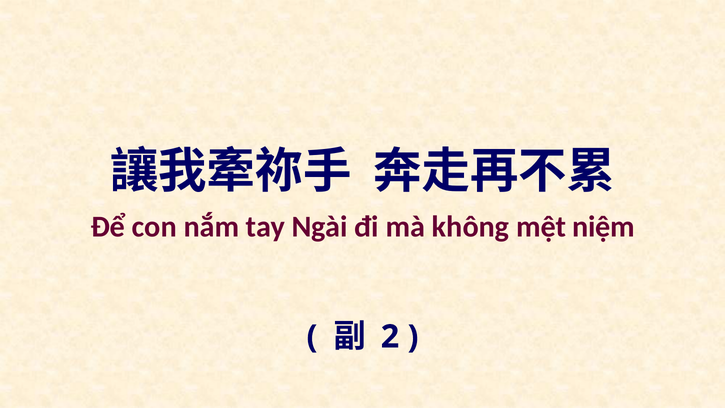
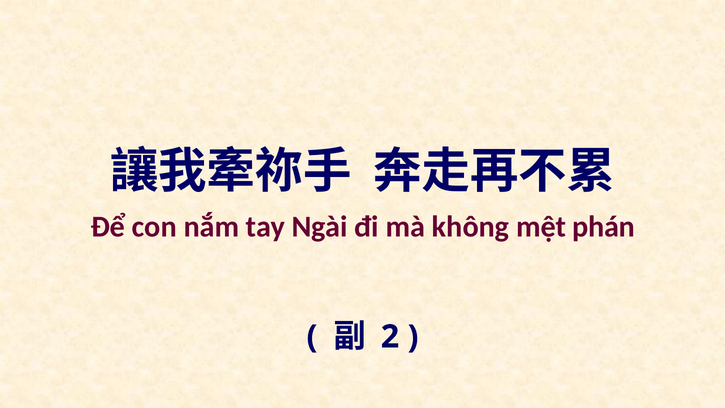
niệm: niệm -> phán (604, 227)
